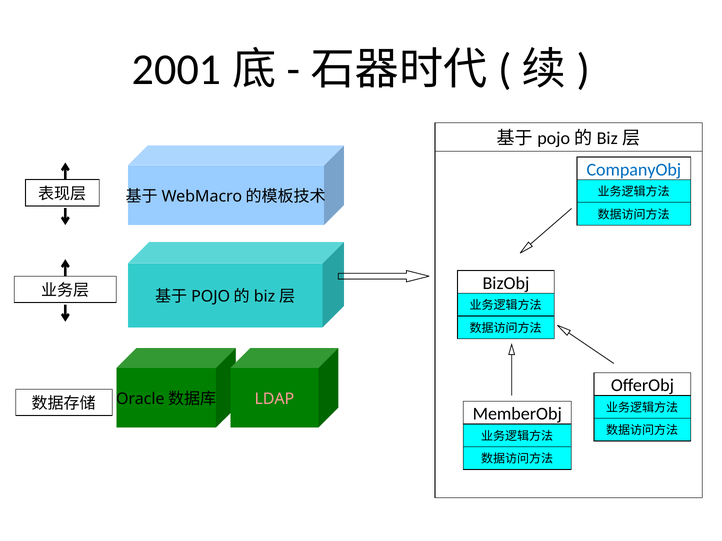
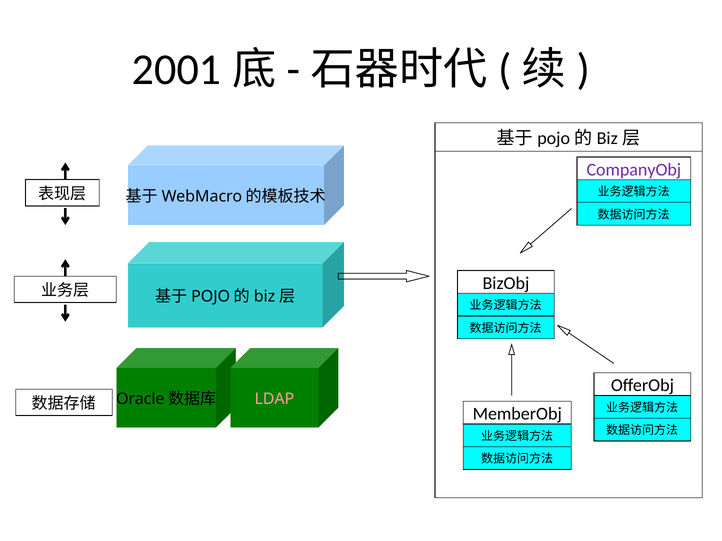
CompanyObj colour: blue -> purple (634, 170)
